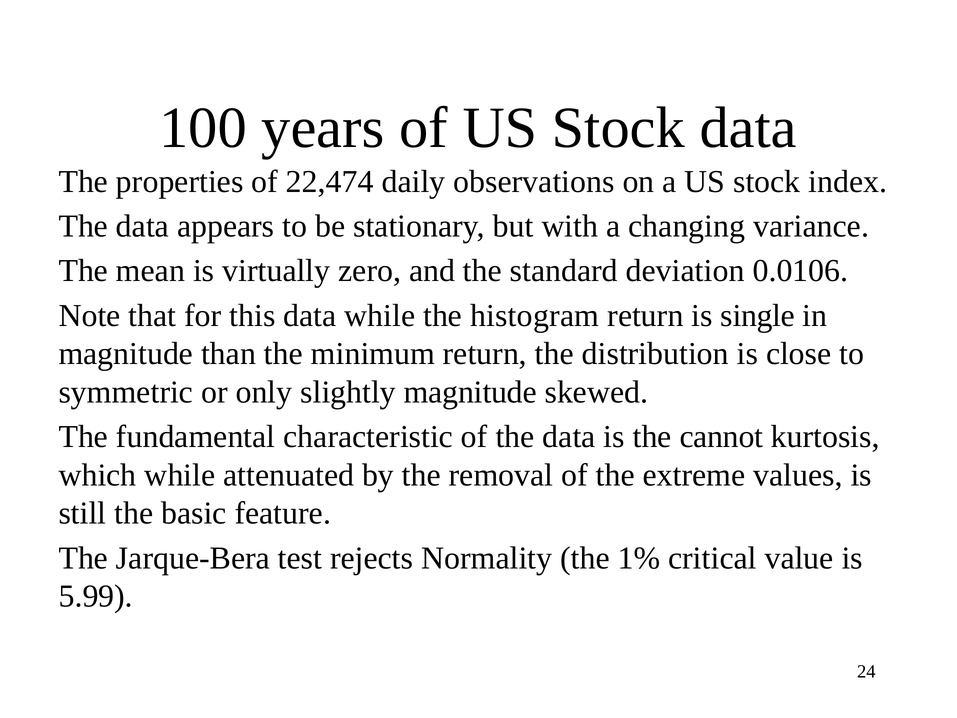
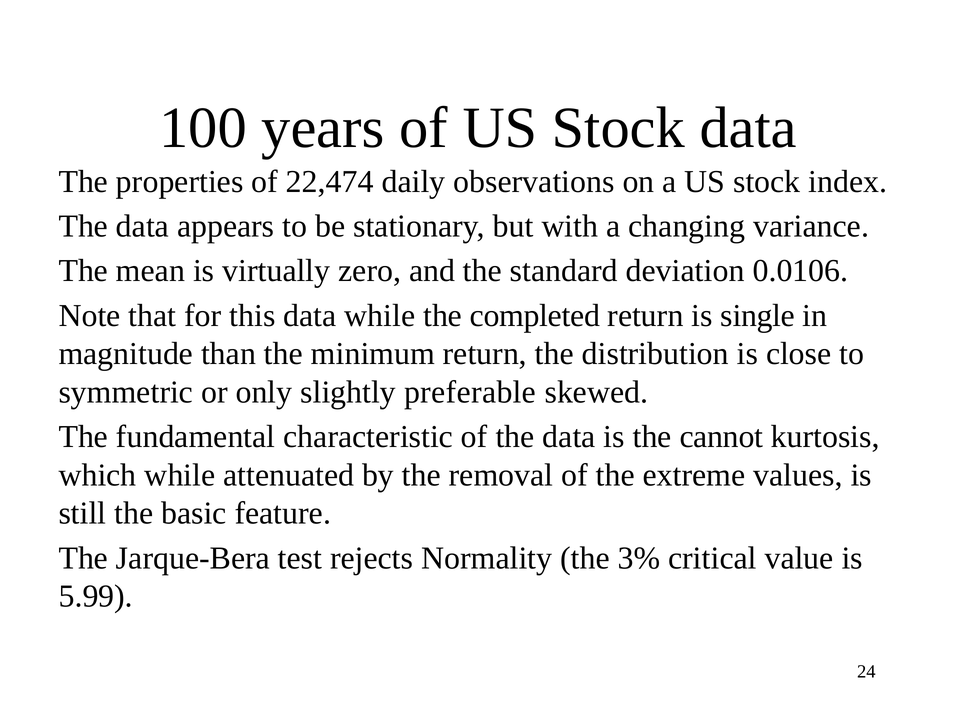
histogram: histogram -> completed (535, 315)
slightly magnitude: magnitude -> preferable (470, 392)
1%: 1% -> 3% (639, 558)
